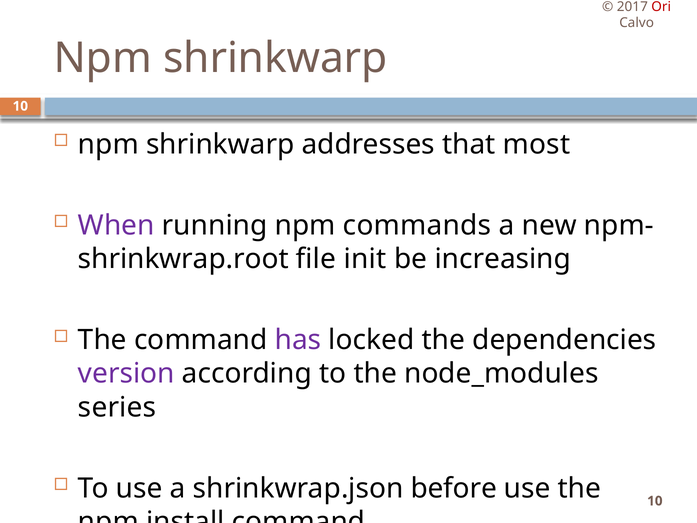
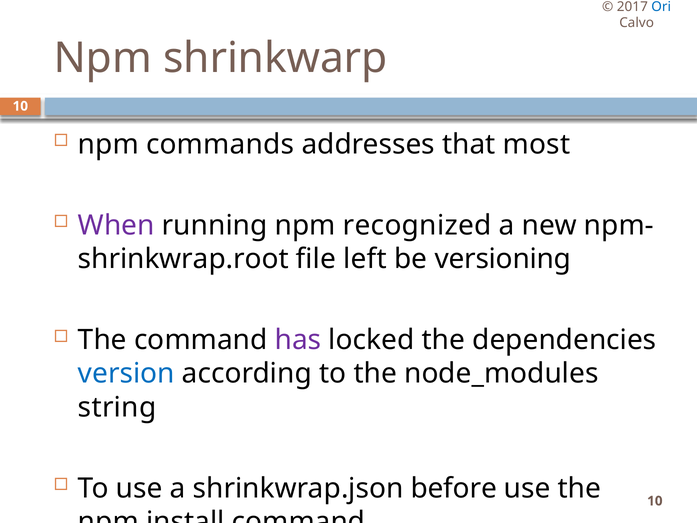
Ori colour: red -> blue (661, 7)
shrinkwarp: shrinkwarp -> commands (220, 144)
commands: commands -> recognized (417, 225)
init: init -> left (365, 259)
increasing: increasing -> versioning (503, 259)
version colour: purple -> blue (126, 374)
series: series -> string (117, 407)
